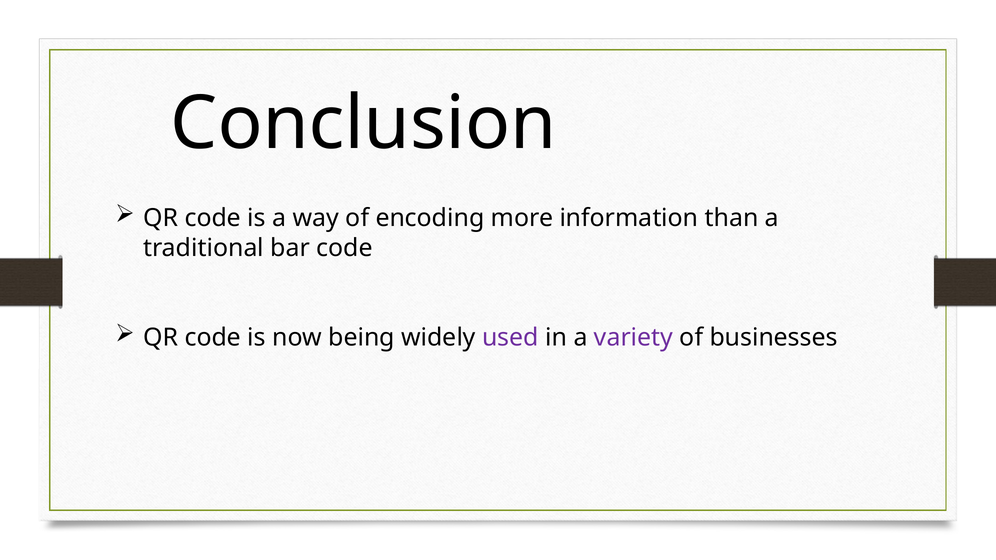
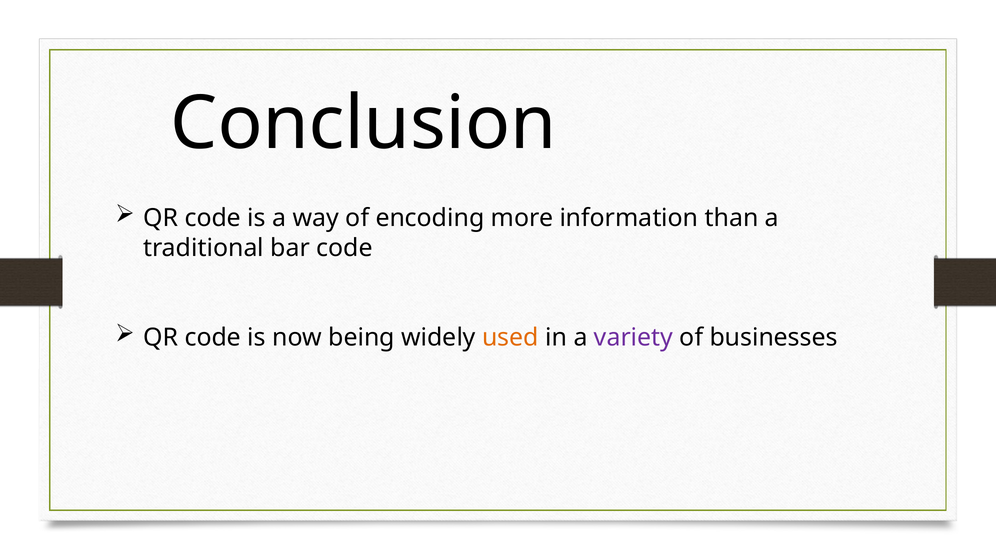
used colour: purple -> orange (510, 338)
